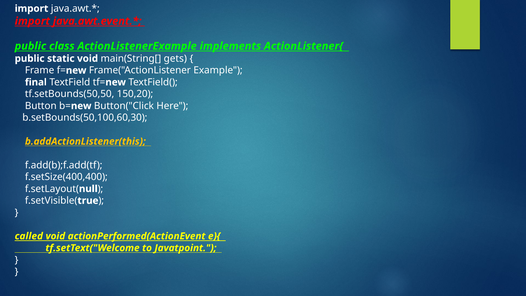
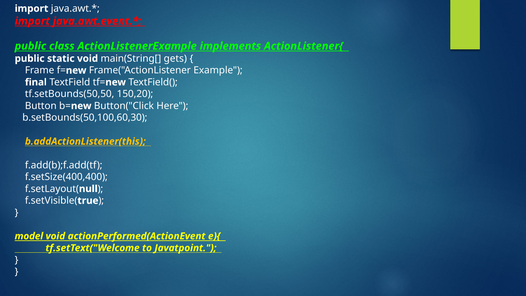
called: called -> model (29, 236)
